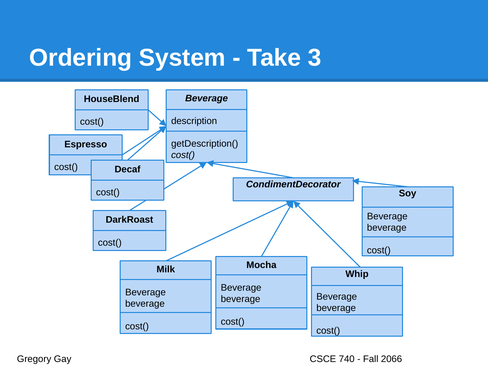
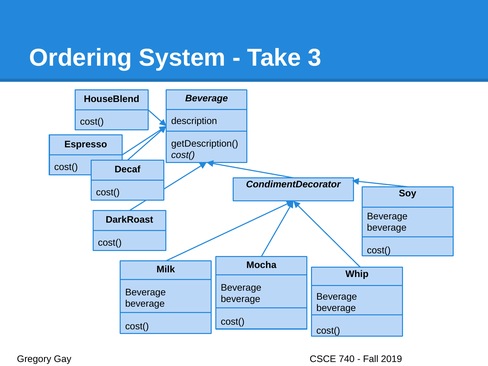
2066: 2066 -> 2019 (392, 359)
